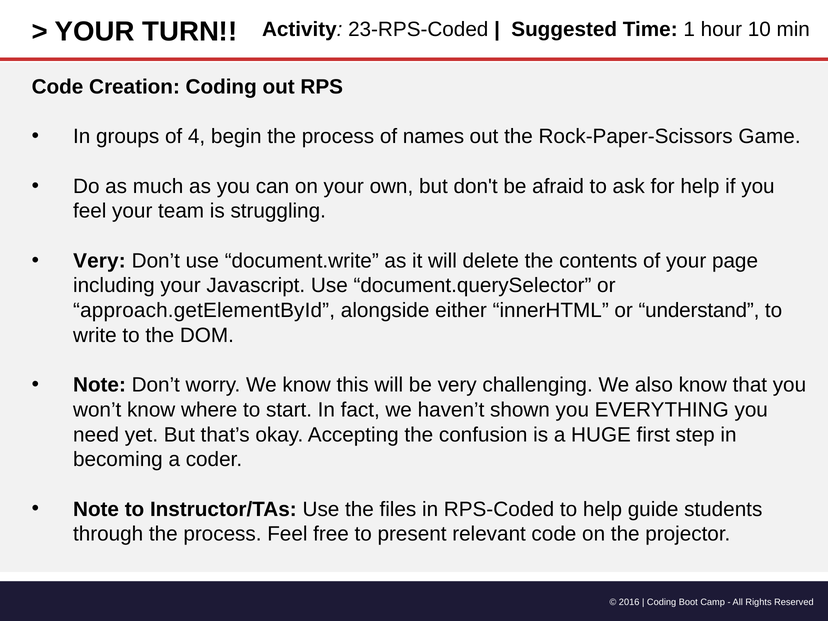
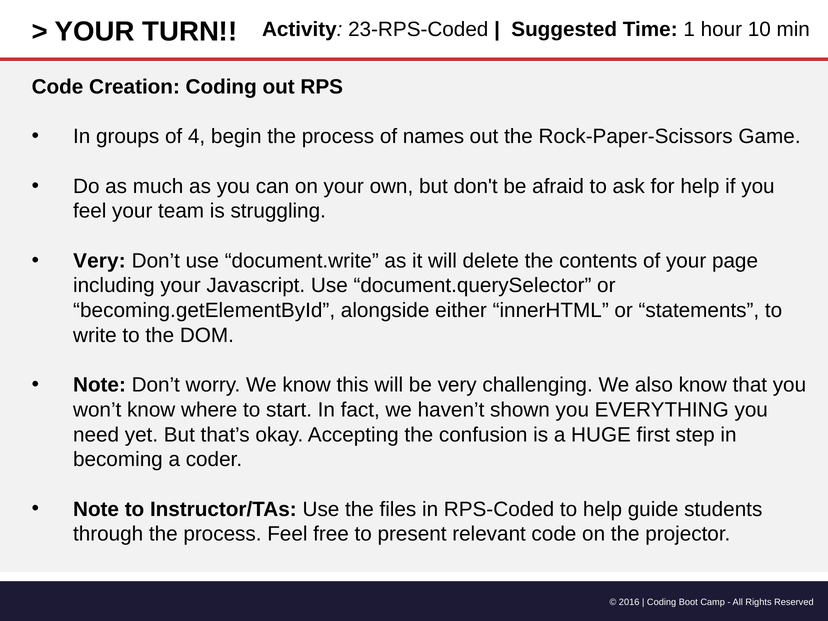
approach.getElementById: approach.getElementById -> becoming.getElementById (204, 310)
understand: understand -> statements (699, 310)
